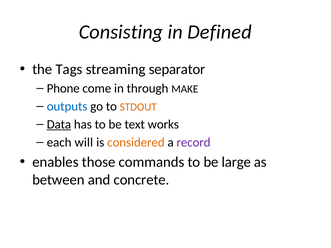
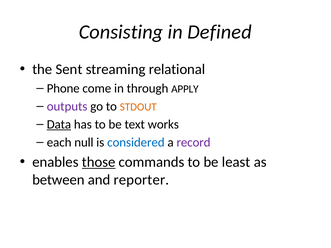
Tags: Tags -> Sent (69, 69)
separator: separator -> relational (177, 69)
MAKE: MAKE -> APPLY (185, 89)
outputs colour: blue -> purple (67, 106)
will: will -> null (84, 143)
considered colour: orange -> blue (136, 143)
those underline: none -> present (99, 162)
large: large -> least (236, 162)
concrete: concrete -> reporter (141, 180)
